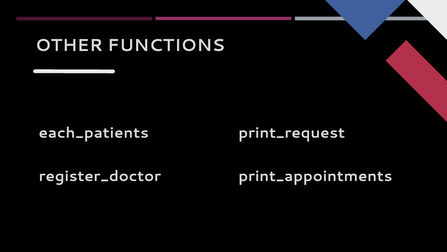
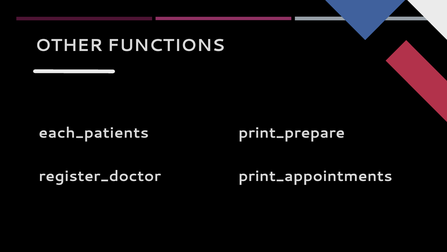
print_request: print_request -> print_prepare (292, 133)
